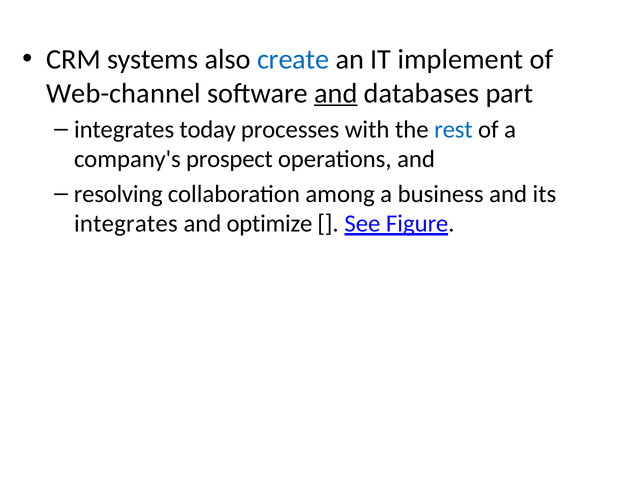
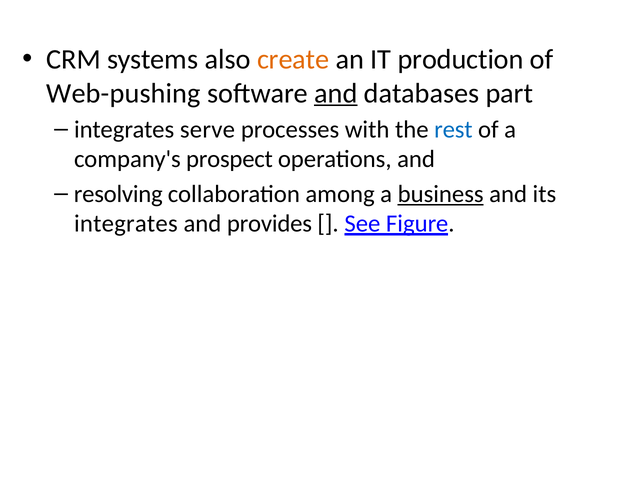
create colour: blue -> orange (293, 59)
implement: implement -> production (461, 59)
Web-channel: Web-channel -> Web-pushing (123, 93)
today: today -> serve (207, 130)
business underline: none -> present (441, 194)
optimize: optimize -> provides (269, 224)
